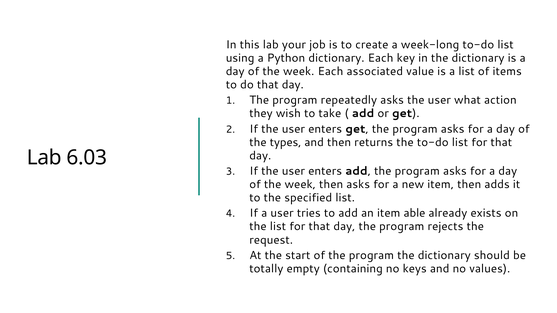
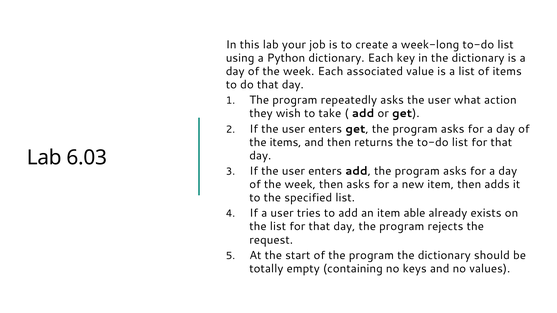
the types: types -> items (286, 142)
